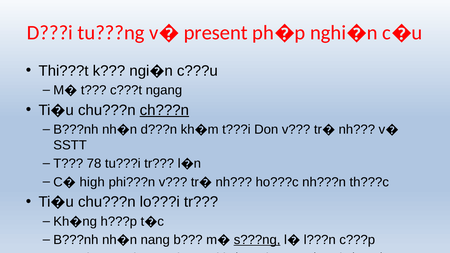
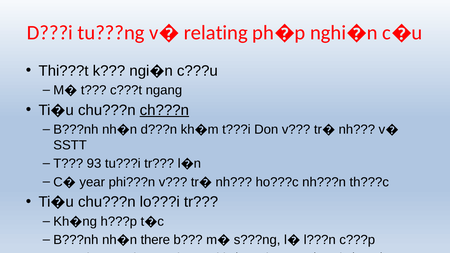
present: present -> relating (216, 33)
78: 78 -> 93 (94, 164)
high: high -> year (92, 182)
nang: nang -> there (155, 240)
s???ng underline: present -> none (257, 240)
